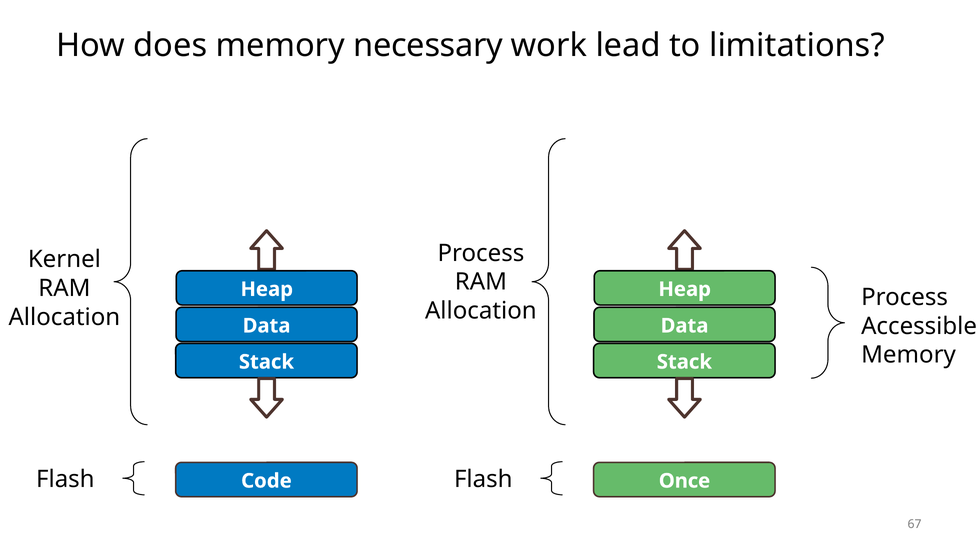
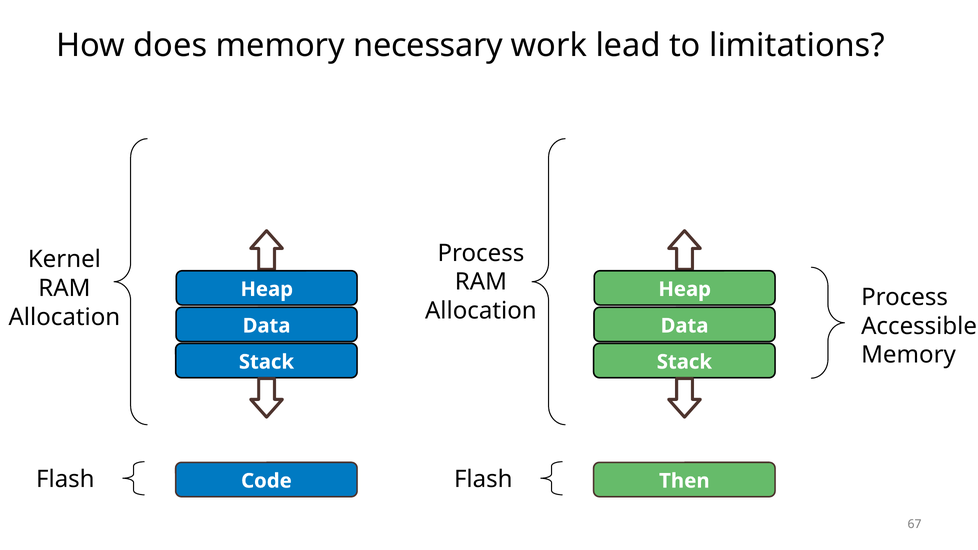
Once: Once -> Then (684, 481)
